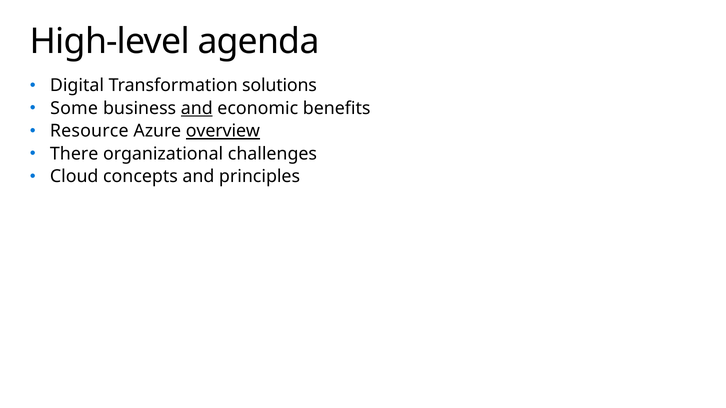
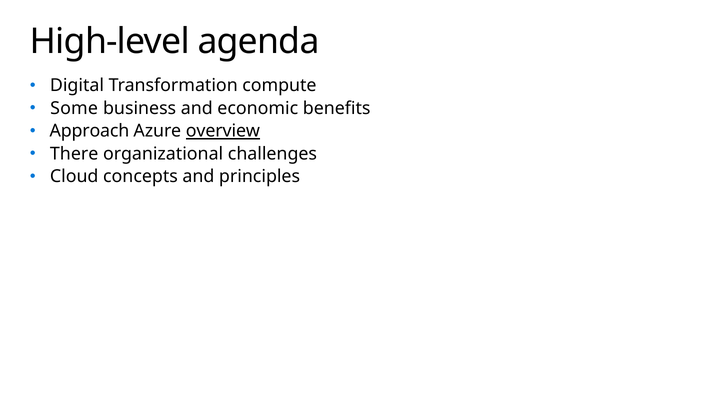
solutions: solutions -> compute (279, 86)
and underline: present -> none (197, 108)
Resource: Resource -> Approach (89, 131)
